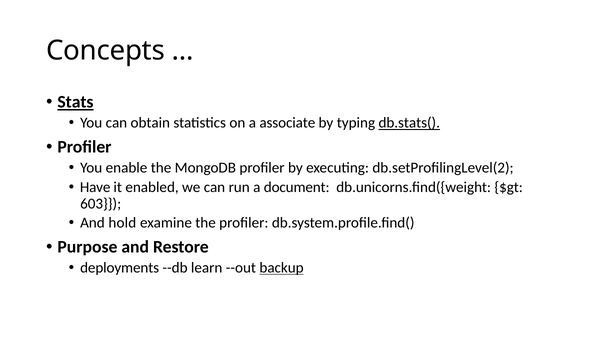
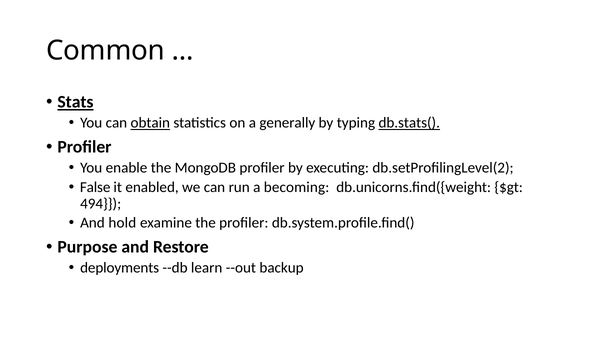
Concepts: Concepts -> Common (105, 51)
obtain underline: none -> present (150, 123)
associate: associate -> generally (287, 123)
Have: Have -> False (95, 187)
document: document -> becoming (297, 187)
603: 603 -> 494 (101, 204)
backup underline: present -> none (282, 268)
